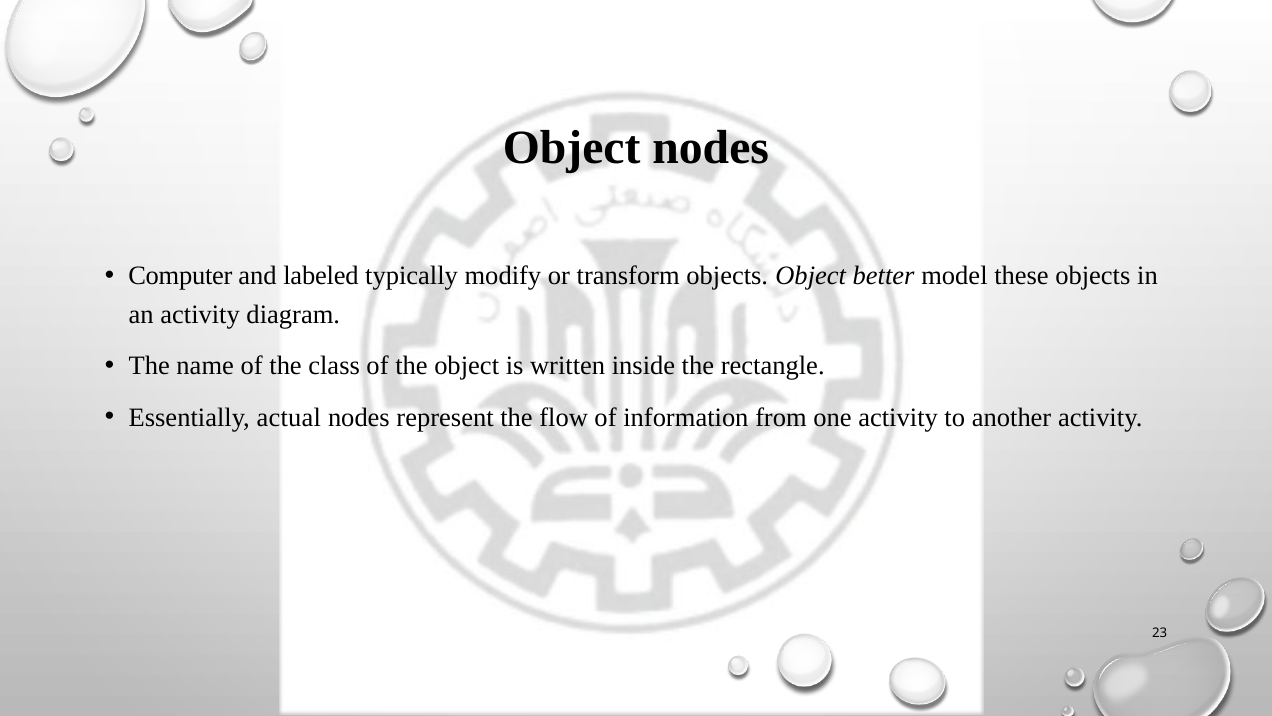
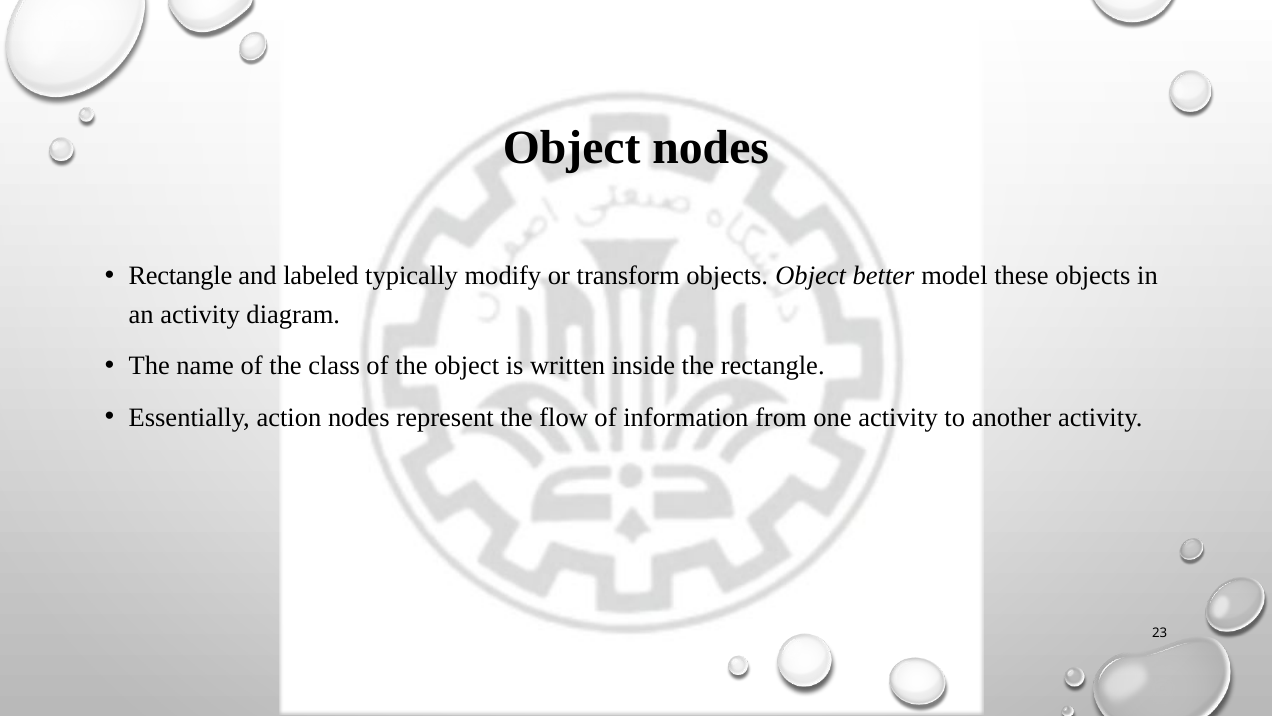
Computer: Computer -> Rectangle (180, 276)
actual: actual -> action (289, 417)
